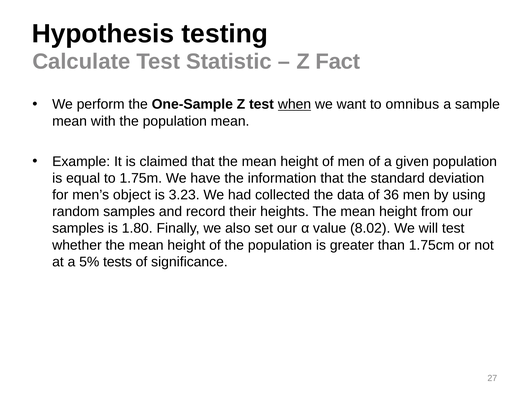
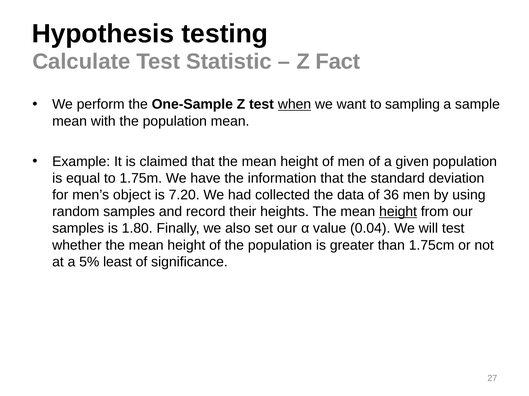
omnibus: omnibus -> sampling (413, 105)
3.23: 3.23 -> 7.20 (184, 195)
height underline: none -> present (398, 212)
8.02: 8.02 -> 0.04 (370, 229)
tests: tests -> least (118, 262)
